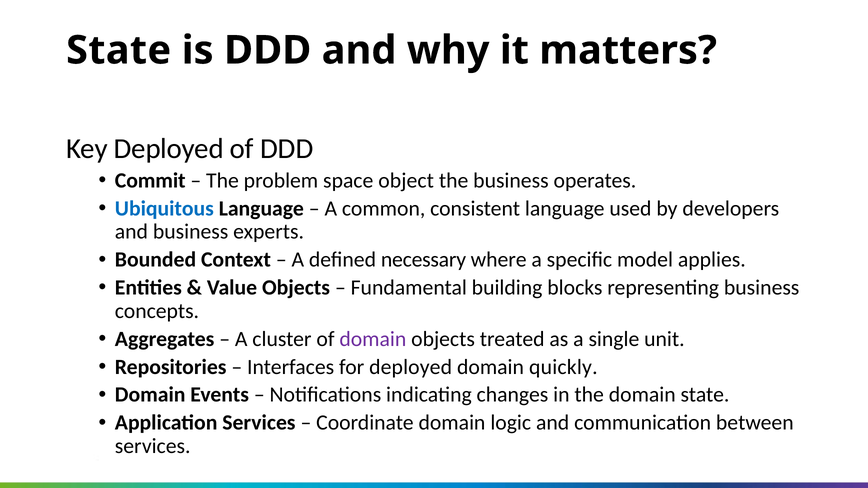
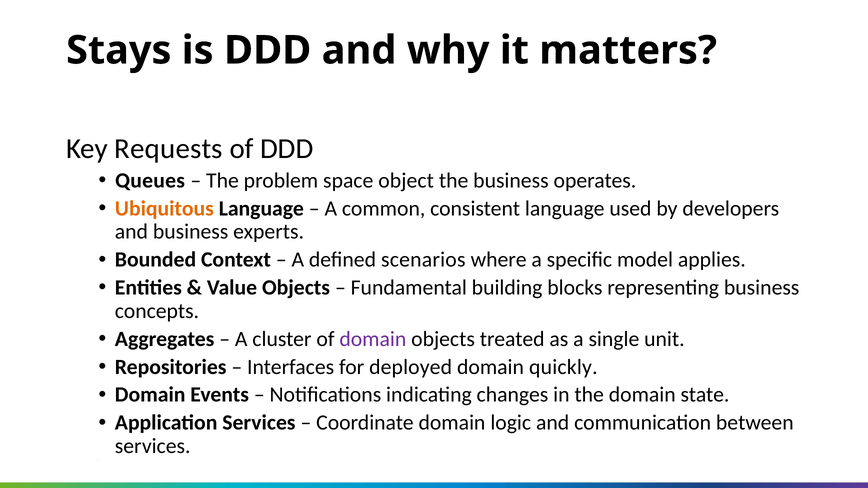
State: State -> Stays (119, 50)
Key Deployed: Deployed -> Requests (169, 149)
Commit: Commit -> Queues (150, 181)
Ubiquitous colour: blue -> orange (164, 208)
necessary: necessary -> scenarios (423, 260)
